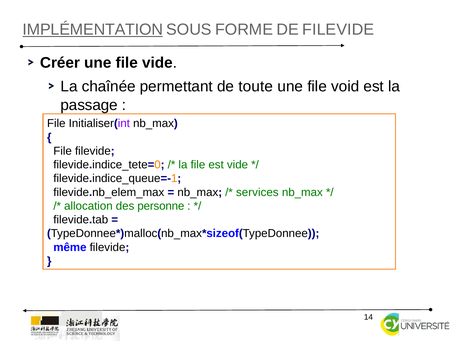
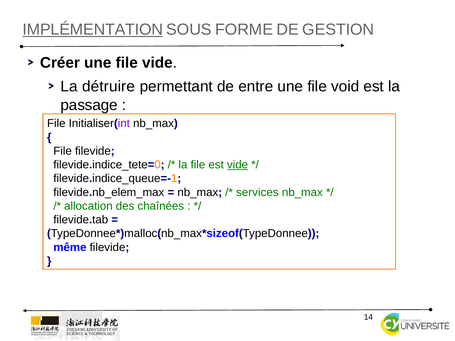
DE FILEVIDE: FILEVIDE -> GESTION (338, 30)
chaînée: chaînée -> détruire (109, 87)
toute: toute -> entre (256, 87)
vide underline: none -> present (237, 165)
personne: personne -> chaînées (161, 206)
